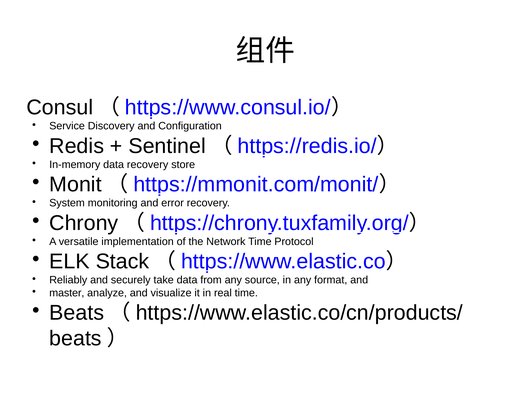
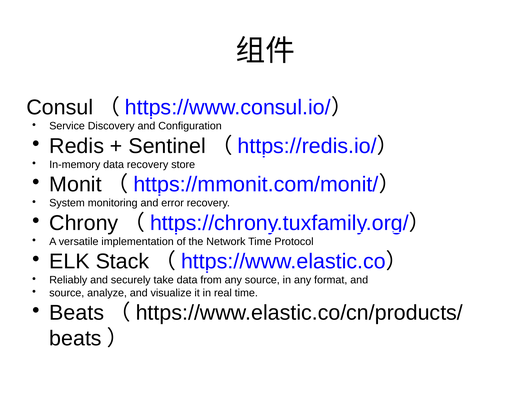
master: master -> source (67, 293)
